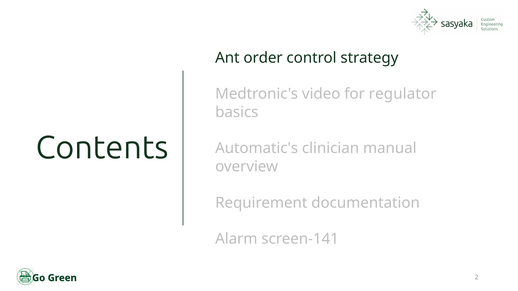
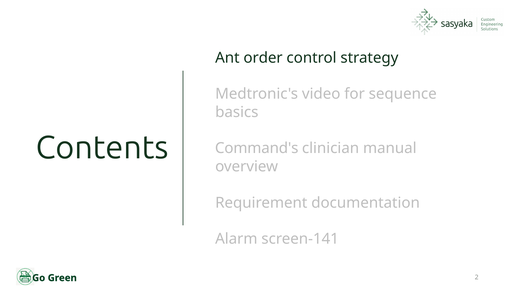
regulator: regulator -> sequence (403, 94)
Automatic's: Automatic's -> Command's (257, 149)
